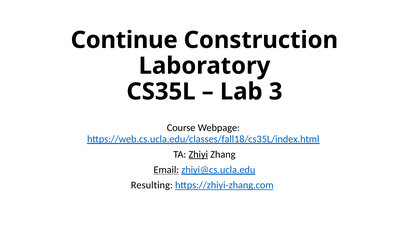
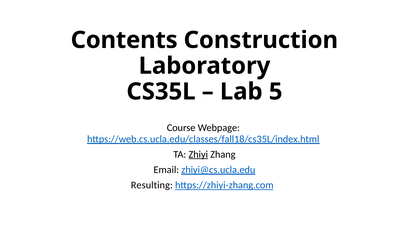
Continue: Continue -> Contents (124, 40)
3: 3 -> 5 (276, 92)
Email underline: present -> none (166, 170)
